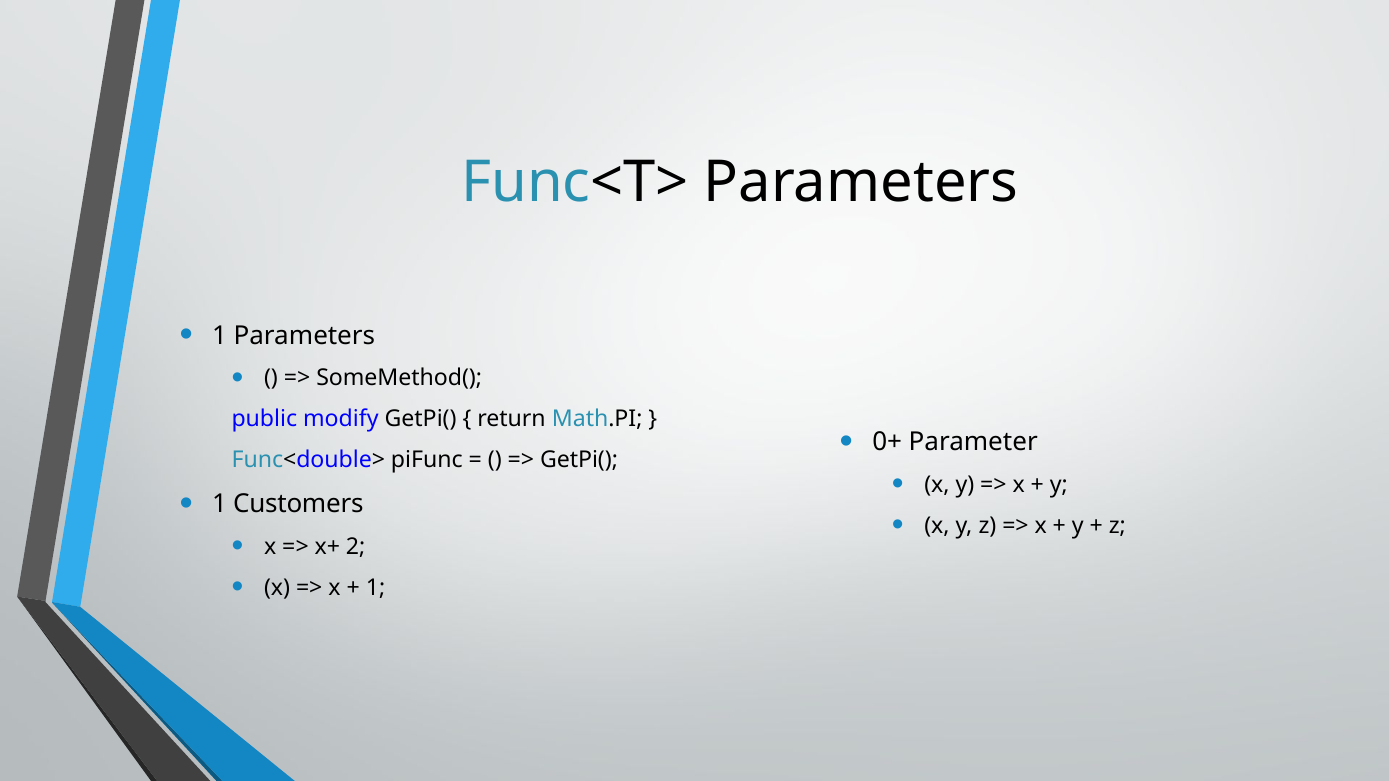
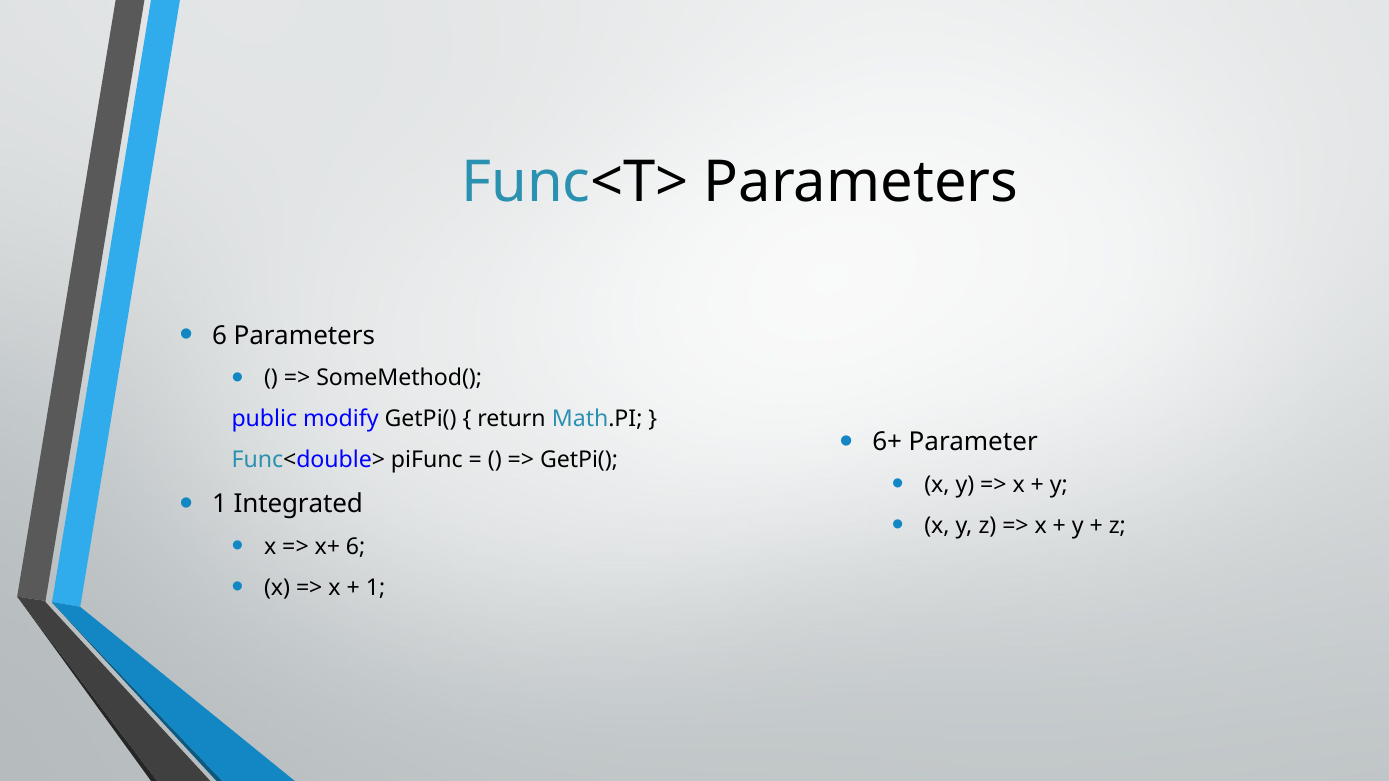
1: 1 -> 6 (220, 336)
0+: 0+ -> 6+ (887, 443)
Customers: Customers -> Integrated (298, 504)
x+ 2: 2 -> 6 (356, 547)
